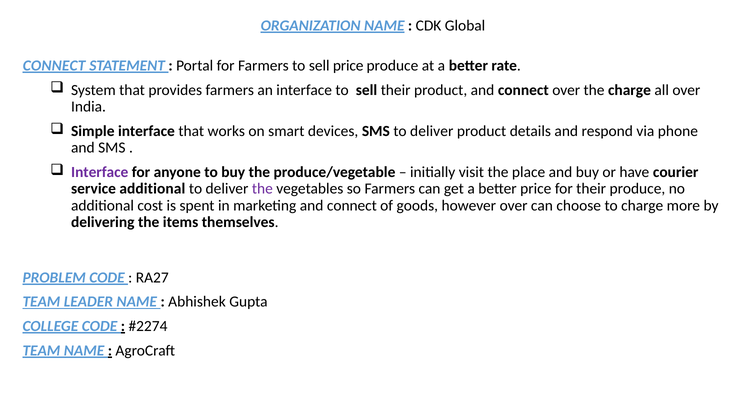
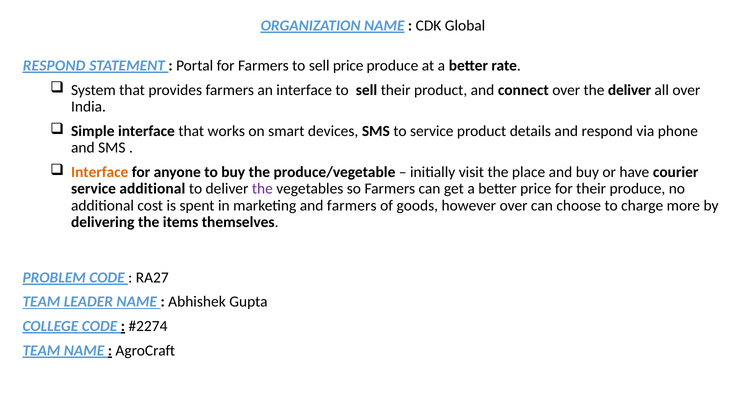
CONNECT: CONNECT -> RESPOND (54, 66)
the charge: charge -> deliver (630, 90)
SMS to deliver: deliver -> service (432, 131)
Interface colour: purple -> orange (100, 172)
marketing and connect: connect -> farmers (352, 206)
